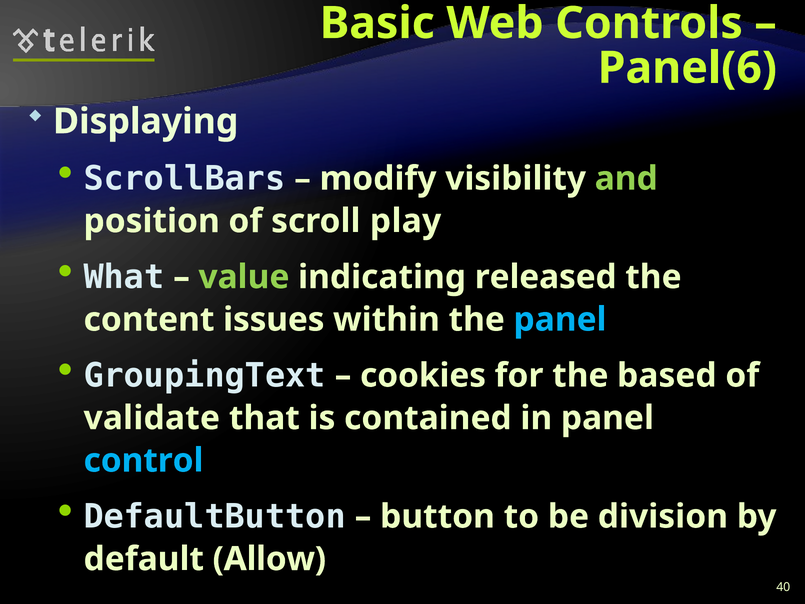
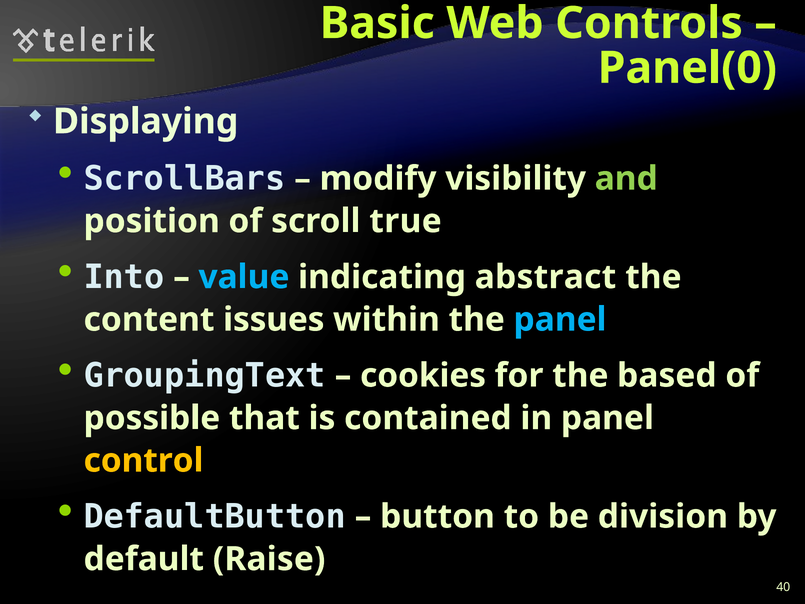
Panel(6: Panel(6 -> Panel(0 (687, 68)
play: play -> true (406, 221)
What: What -> Into (124, 277)
value colour: light green -> light blue (244, 277)
released: released -> abstract (545, 277)
validate: validate -> possible (152, 418)
control colour: light blue -> yellow (144, 460)
Allow: Allow -> Raise (269, 559)
